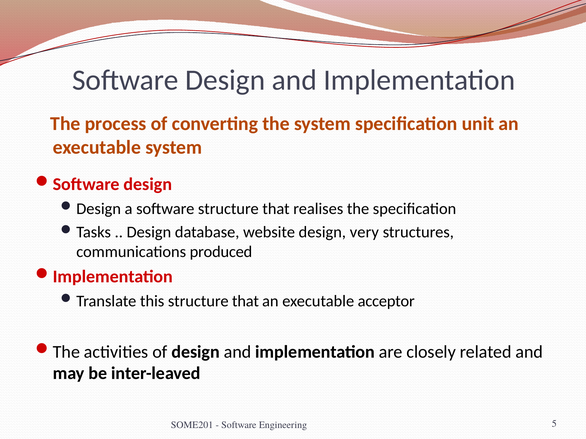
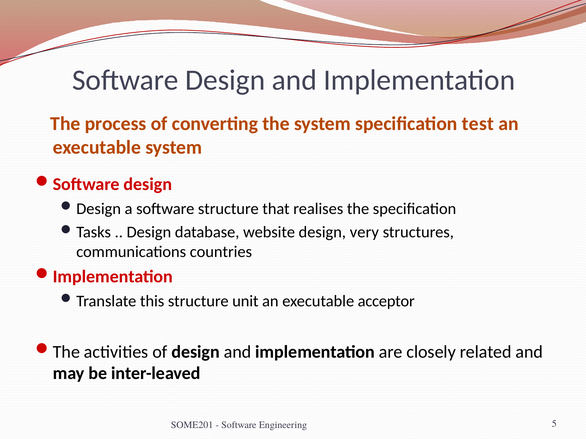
unit: unit -> test (478, 124)
produced: produced -> countries (221, 252)
this structure that: that -> unit (245, 302)
